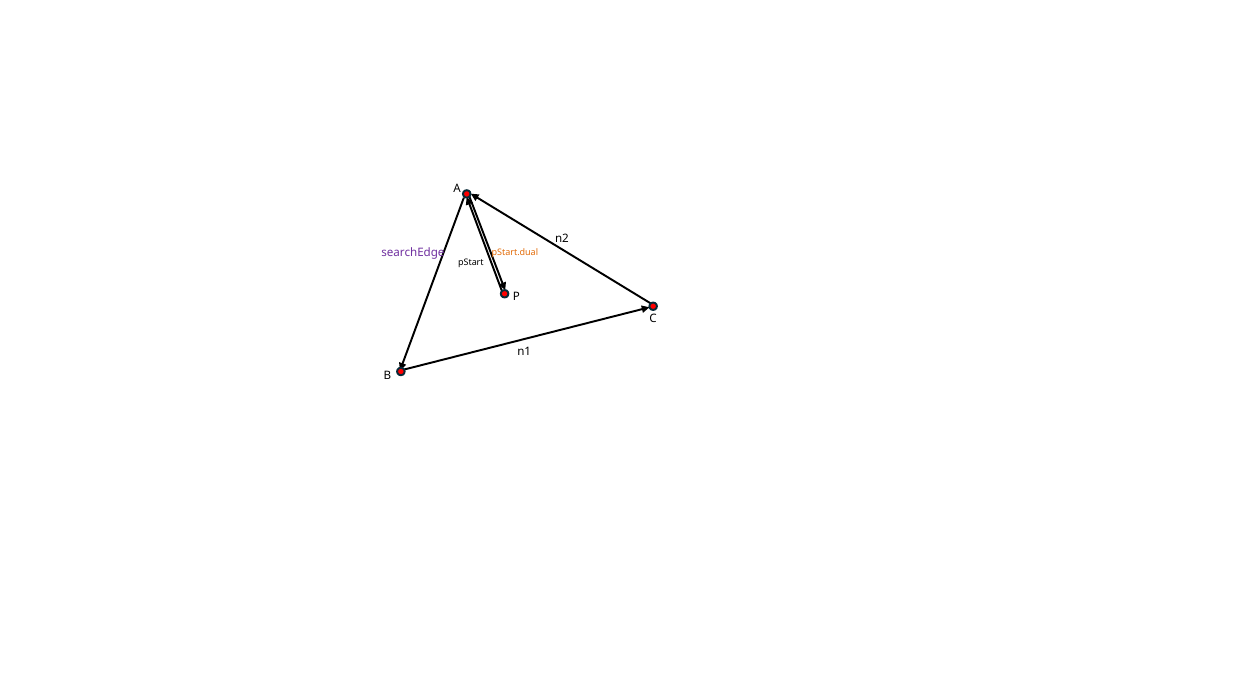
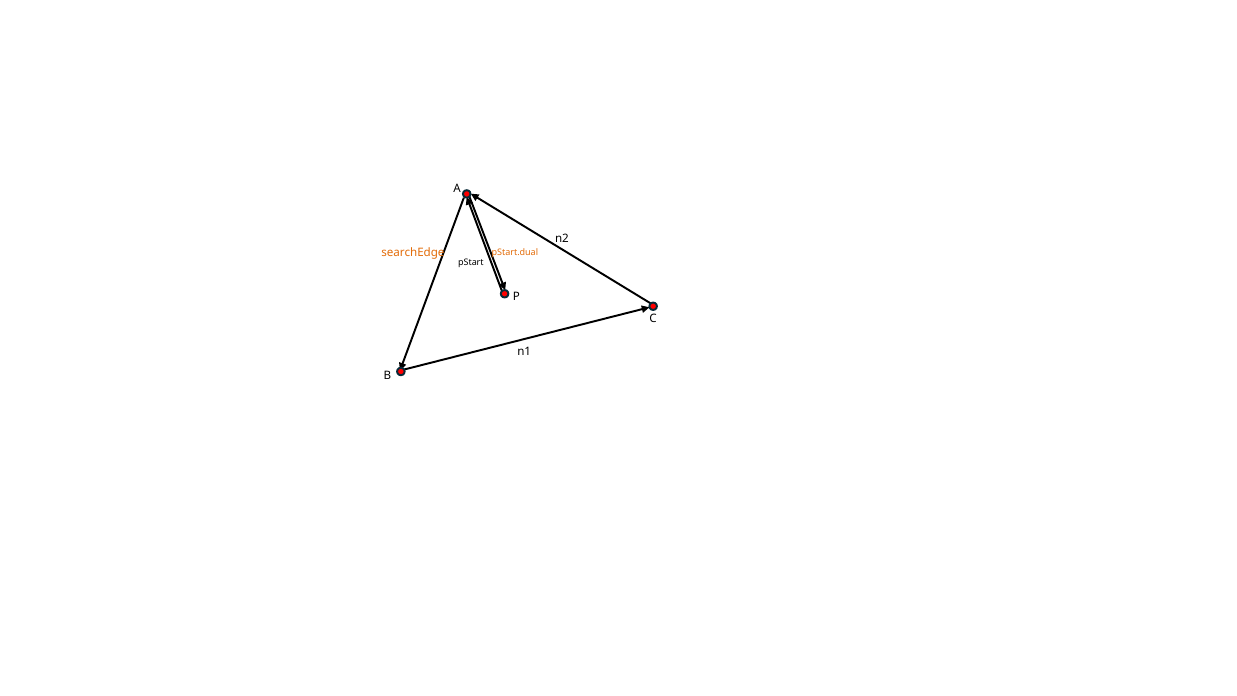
searchEdge colour: purple -> orange (413, 253)
